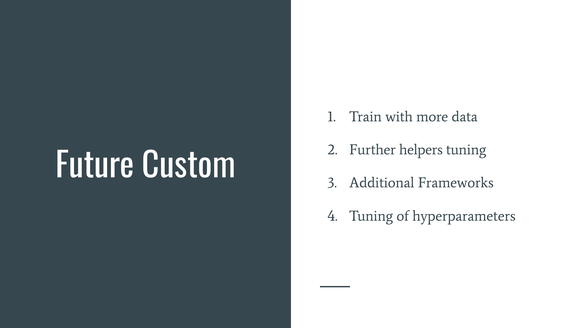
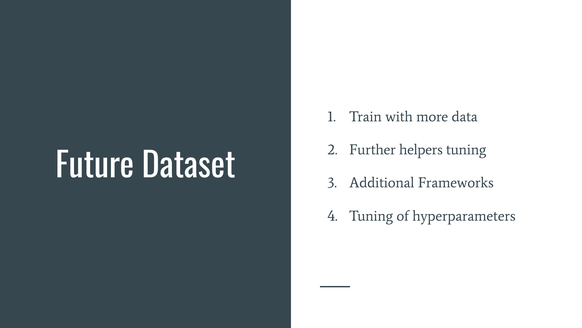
Custom: Custom -> Dataset (189, 166)
